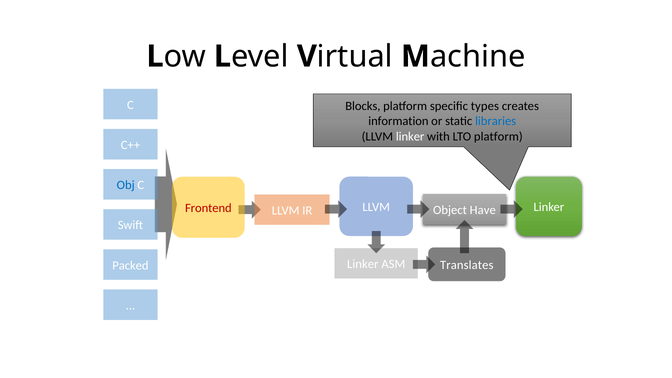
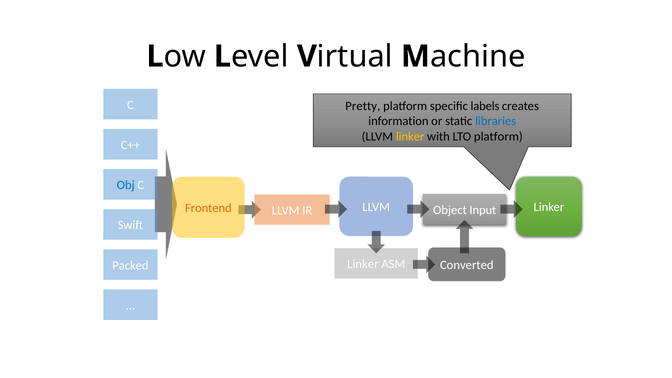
Blocks: Blocks -> Pretty (363, 106)
types: types -> labels (485, 106)
linker colour: white -> yellow (410, 136)
Frontend colour: red -> orange (208, 208)
Have: Have -> Input (483, 210)
Translates: Translates -> Converted (467, 265)
